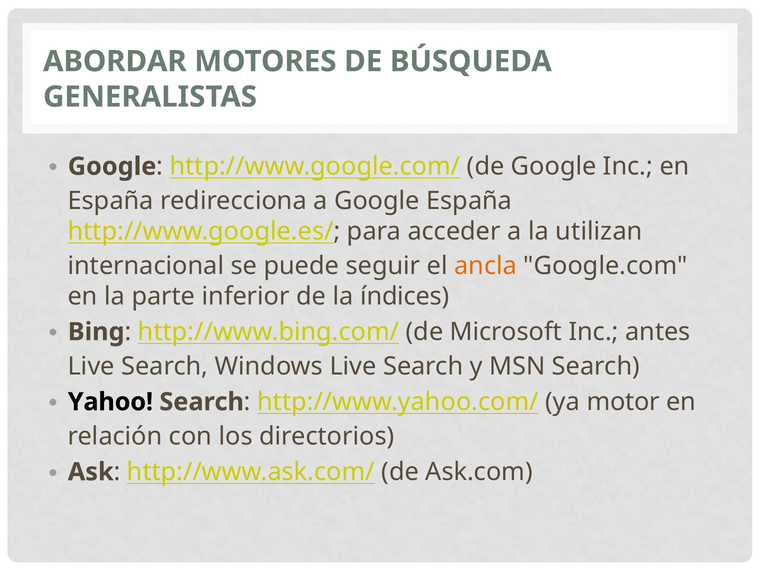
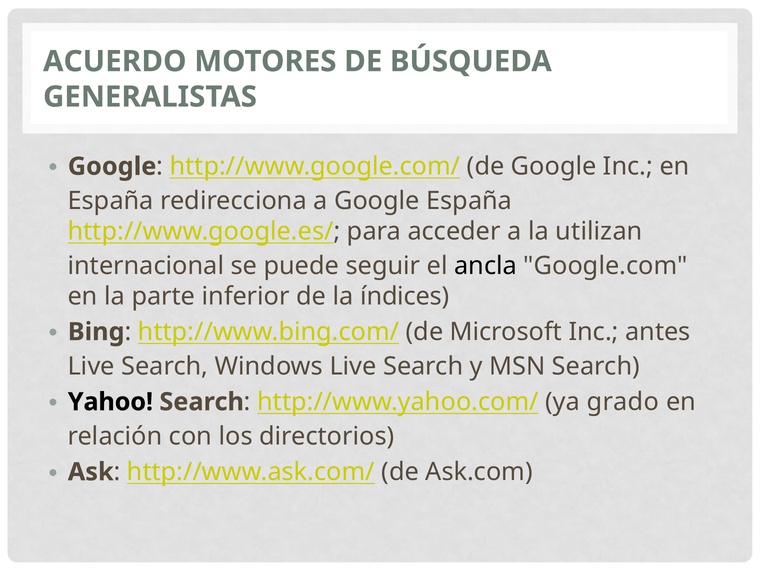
ABORDAR: ABORDAR -> ACUERDO (115, 61)
ancla colour: orange -> black (486, 266)
motor: motor -> grado (623, 402)
